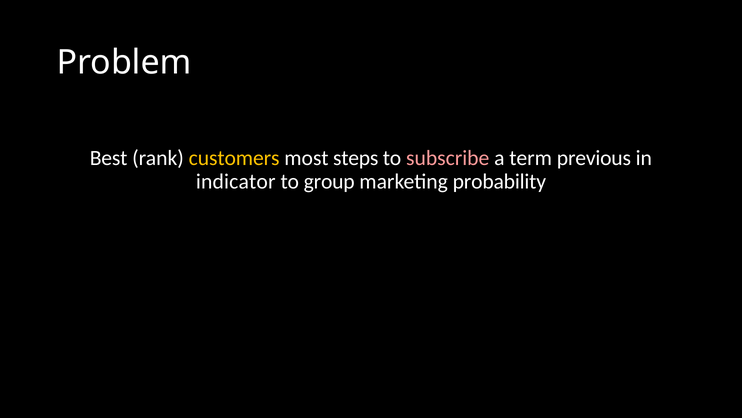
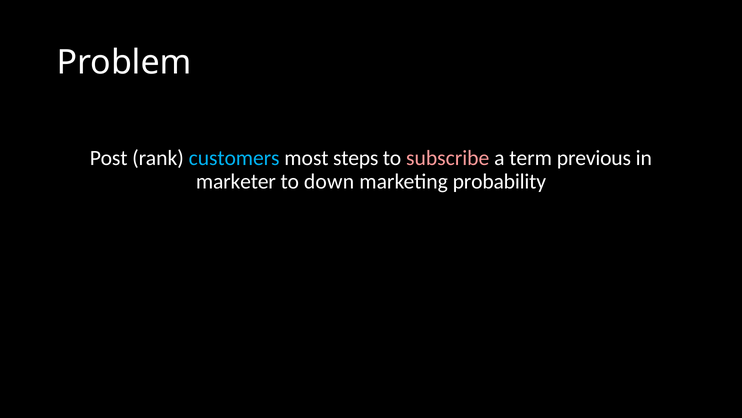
Best: Best -> Post (109, 158)
customers colour: yellow -> light blue (234, 158)
indicator: indicator -> marketer (236, 181)
group: group -> down (329, 181)
